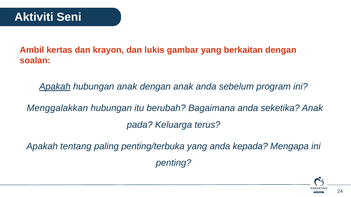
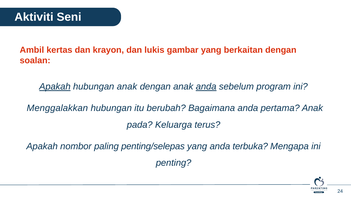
anda underline: none -> present (206, 87)
seketika: seketika -> pertama (280, 108)
tentang: tentang -> nombor (76, 147)
penting/terbuka: penting/terbuka -> penting/selepas (153, 147)
kepada: kepada -> terbuka (250, 147)
